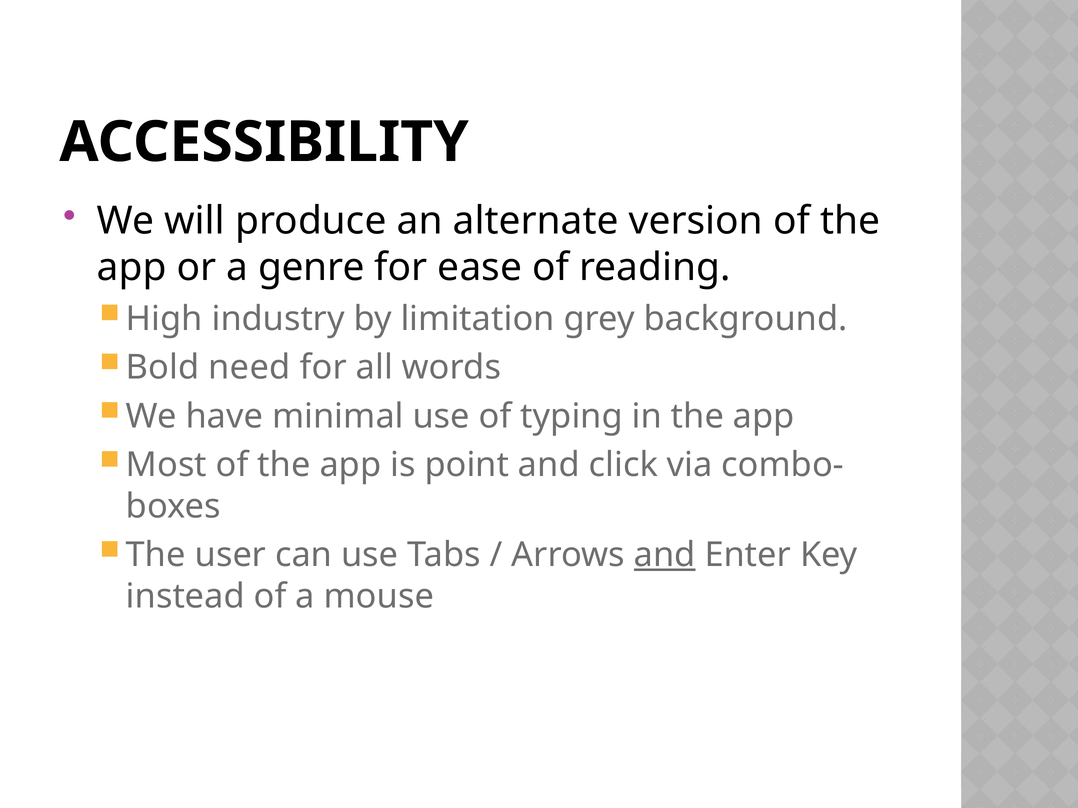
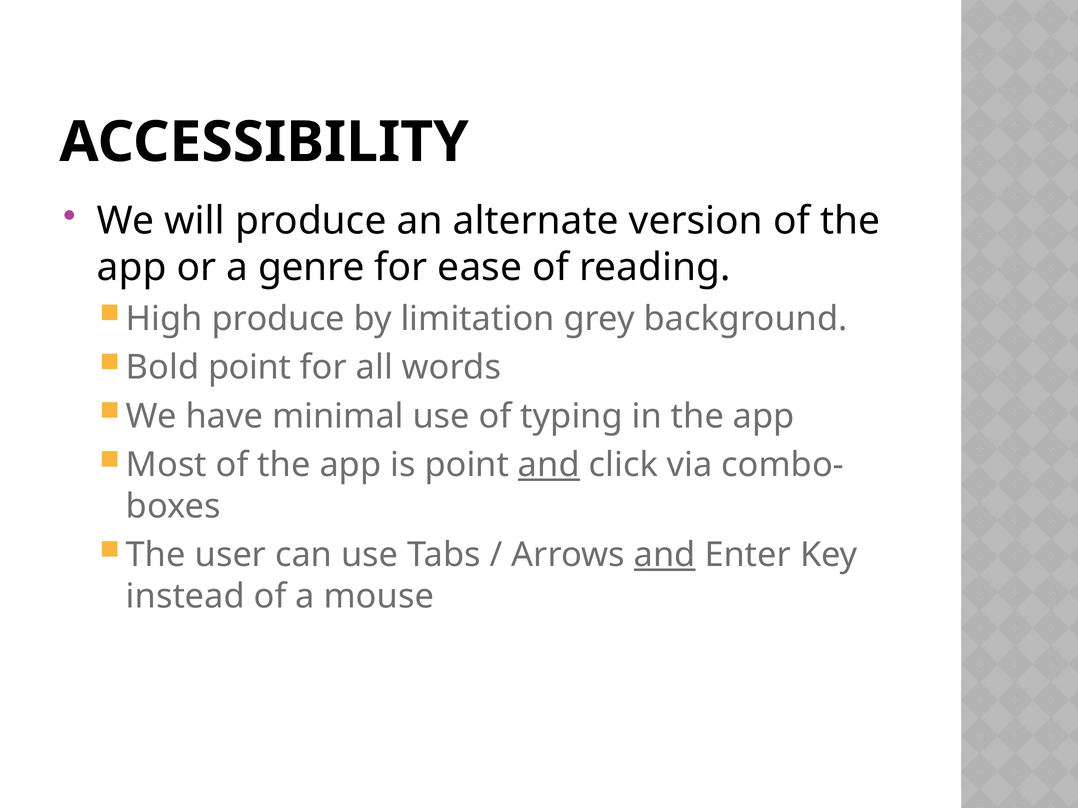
High industry: industry -> produce (278, 319)
Bold need: need -> point (250, 368)
and underline: none -> present (549, 465)
